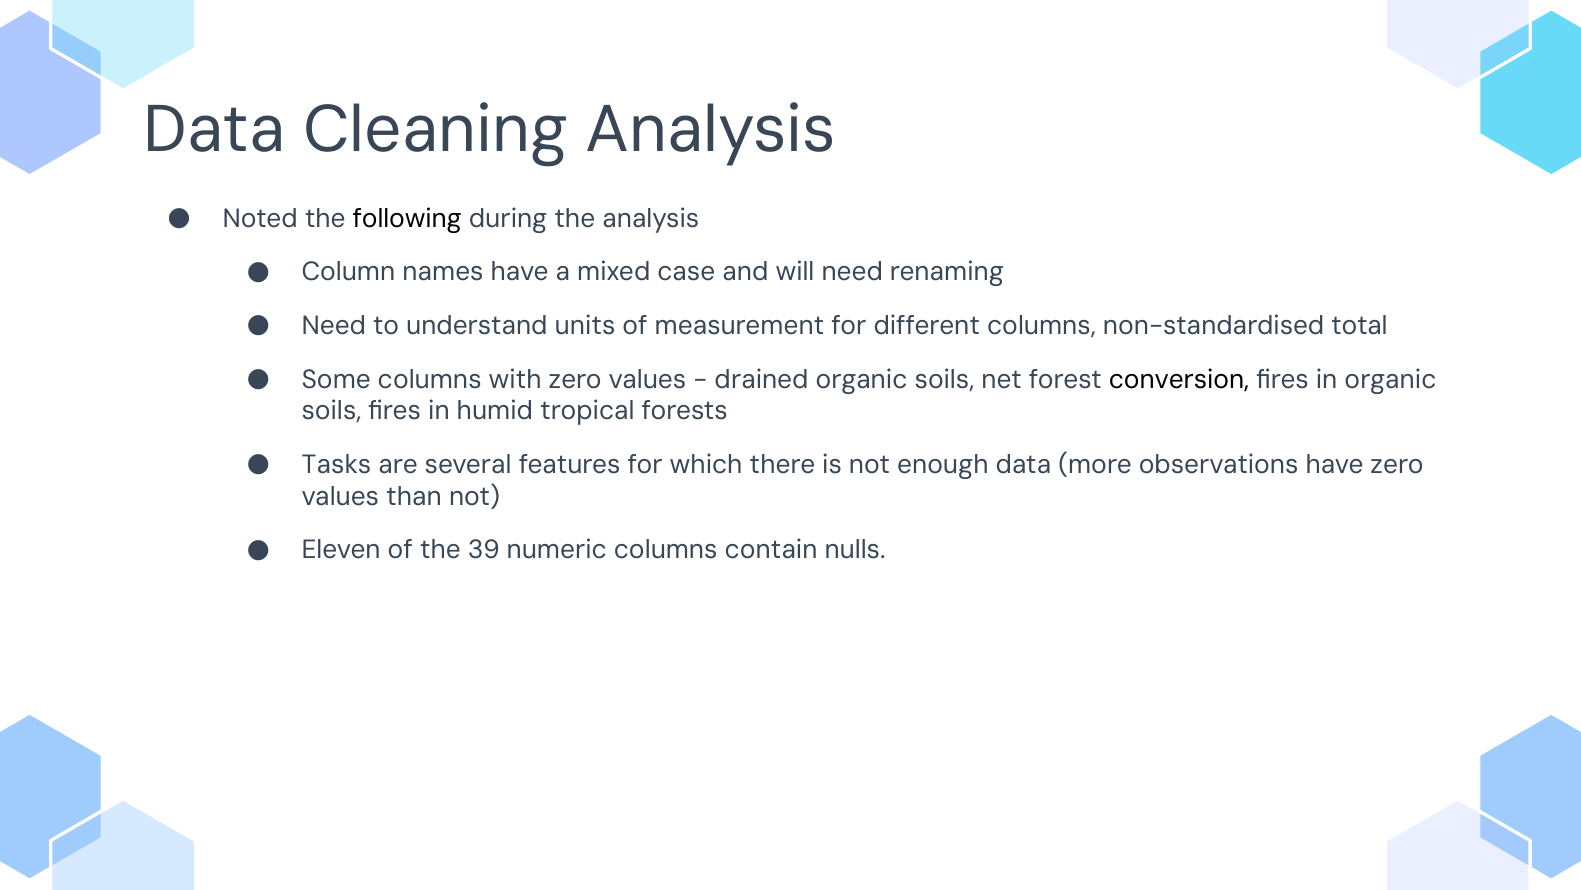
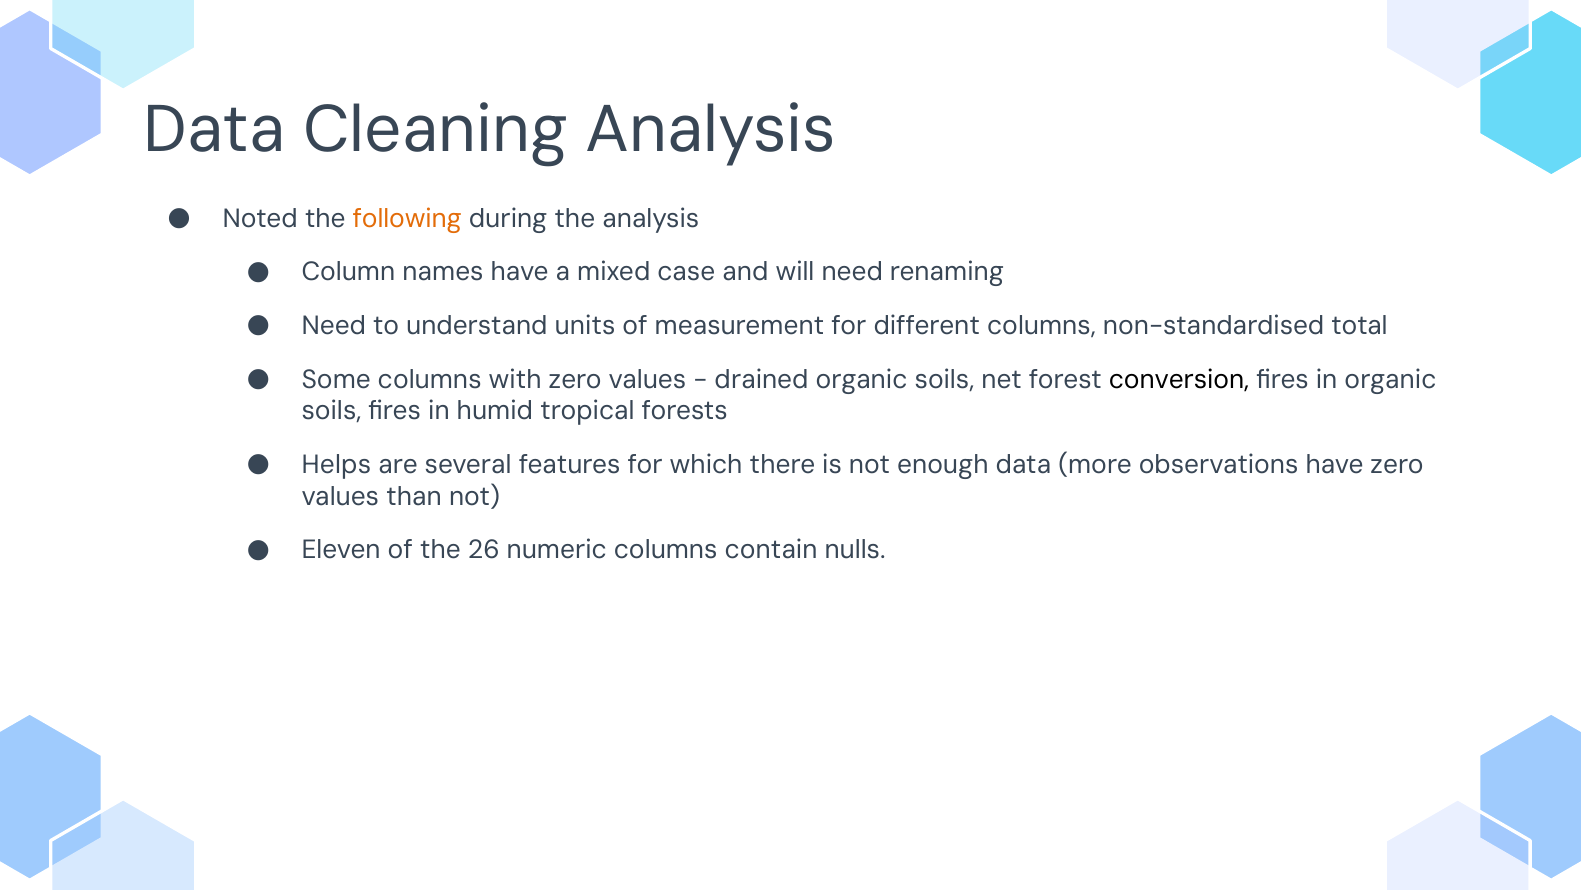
following colour: black -> orange (407, 218)
Tasks: Tasks -> Helps (336, 464)
39: 39 -> 26 (484, 550)
